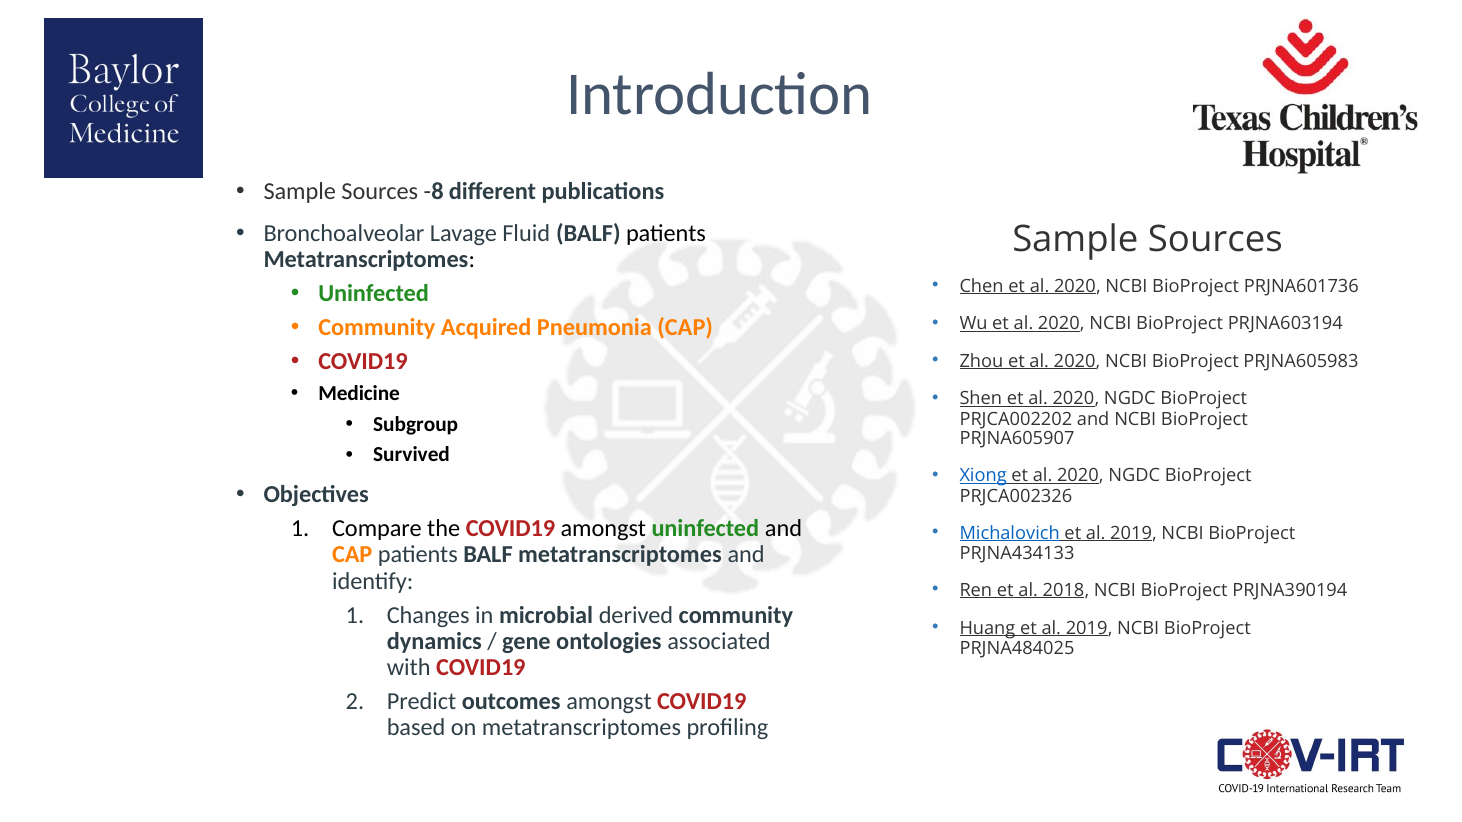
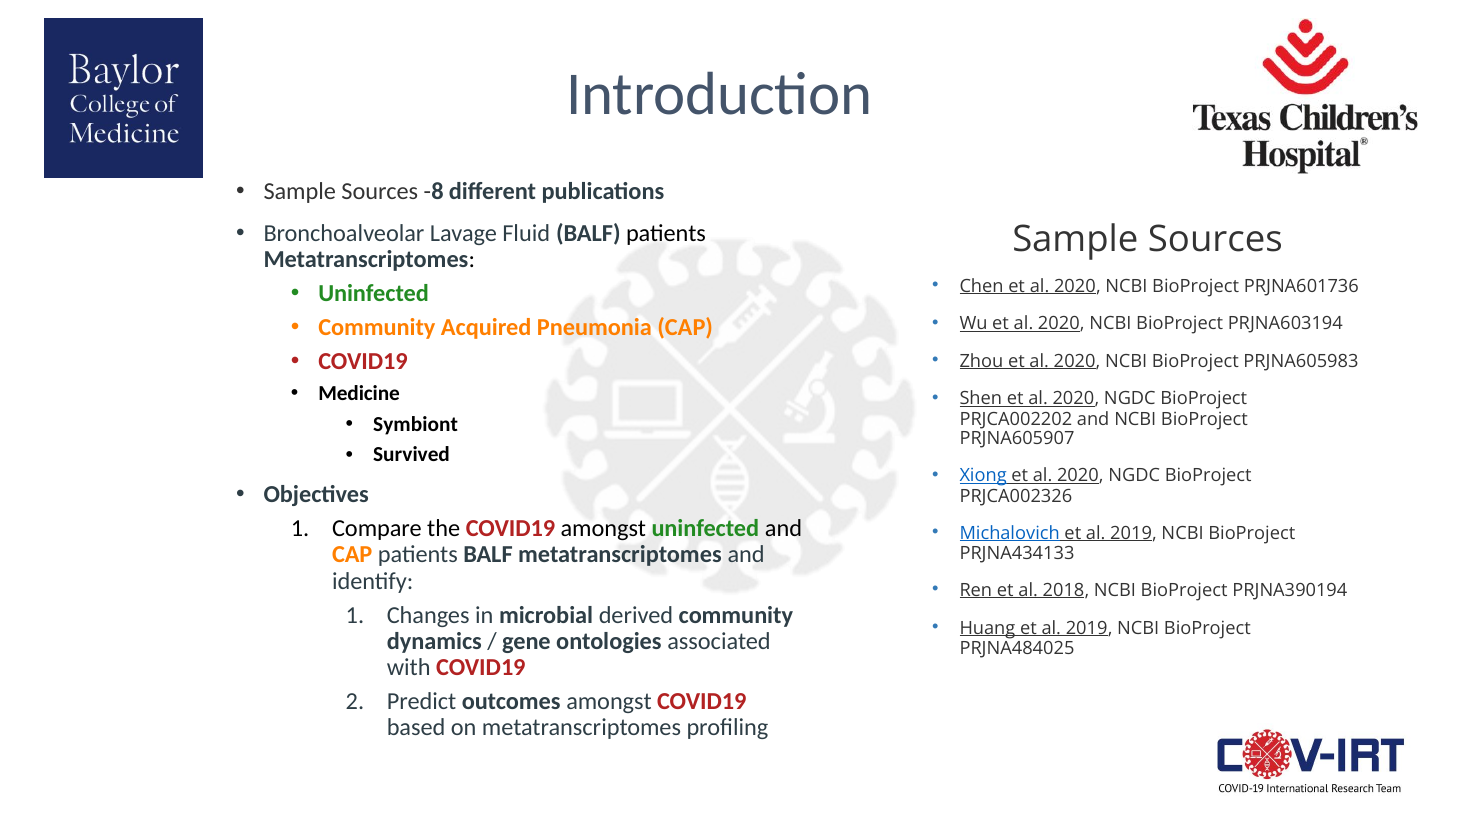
Subgroup: Subgroup -> Symbiont (416, 424)
